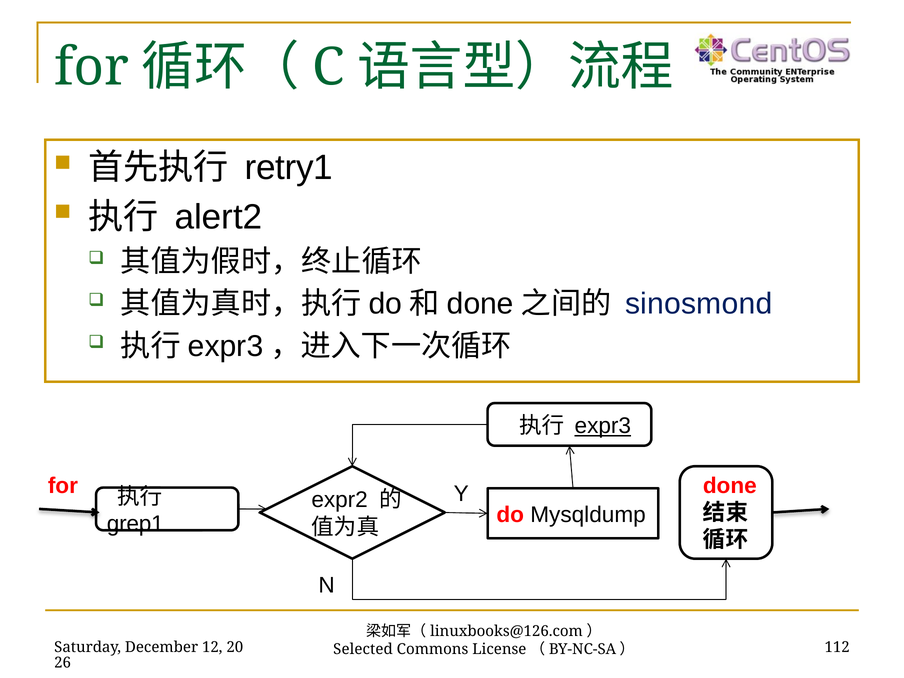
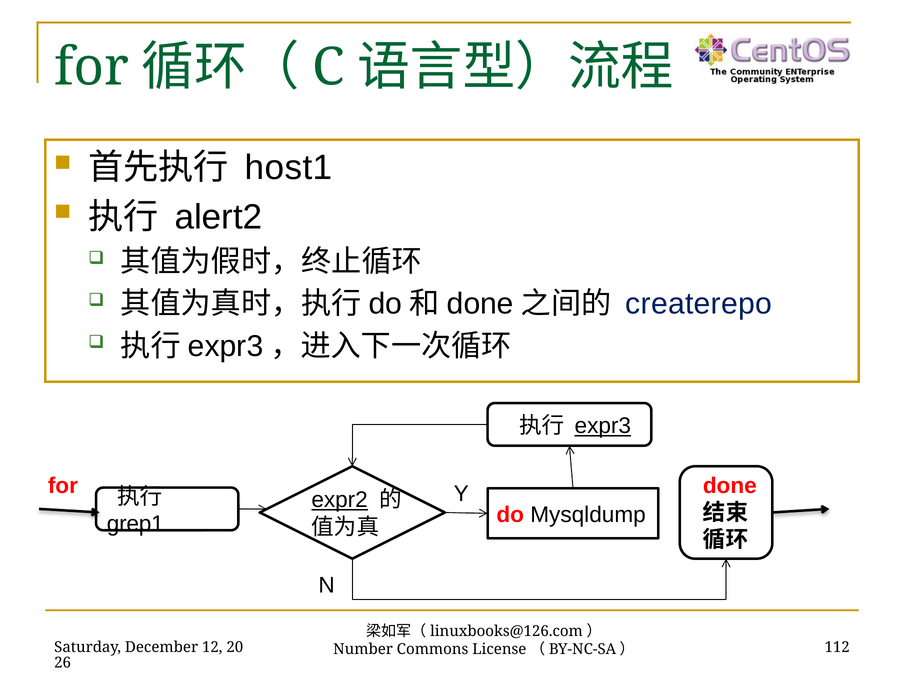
retry1: retry1 -> host1 (289, 168)
sinosmond: sinosmond -> createrepo (699, 304)
expr2 underline: none -> present (340, 500)
Selected: Selected -> Number (363, 649)
